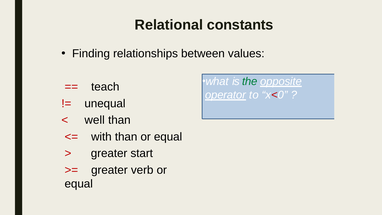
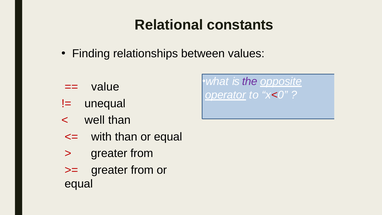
the colour: green -> purple (250, 81)
teach: teach -> value (105, 87)
start: start -> from (142, 153)
verb: verb -> from (142, 170)
